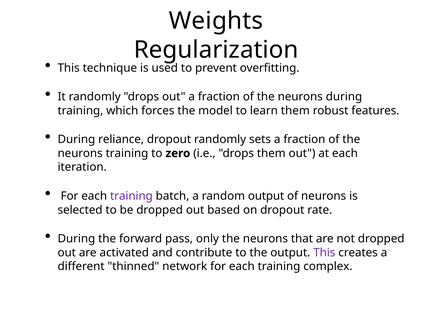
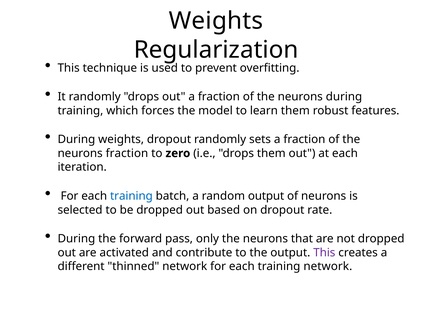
During reliance: reliance -> weights (121, 140)
neurons training: training -> fraction (127, 154)
training colour: purple -> blue (131, 196)
training complex: complex -> network (328, 267)
